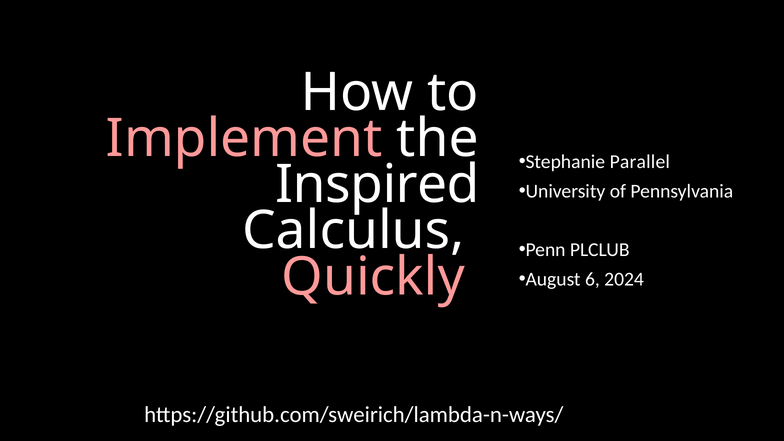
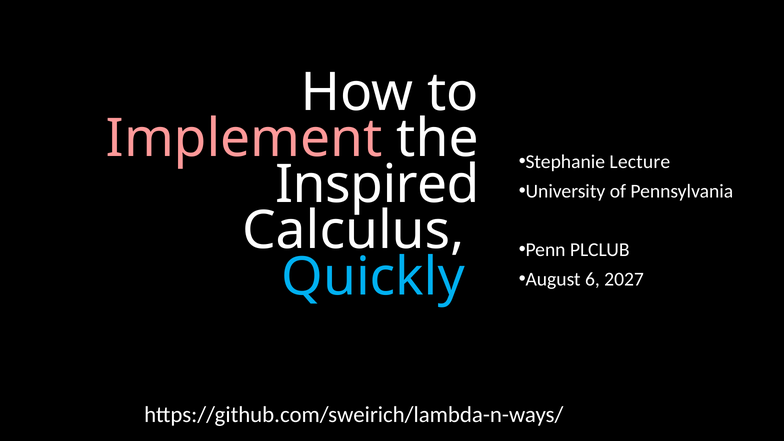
Parallel: Parallel -> Lecture (640, 162)
Quickly colour: pink -> light blue (373, 277)
2024: 2024 -> 2027 (624, 279)
